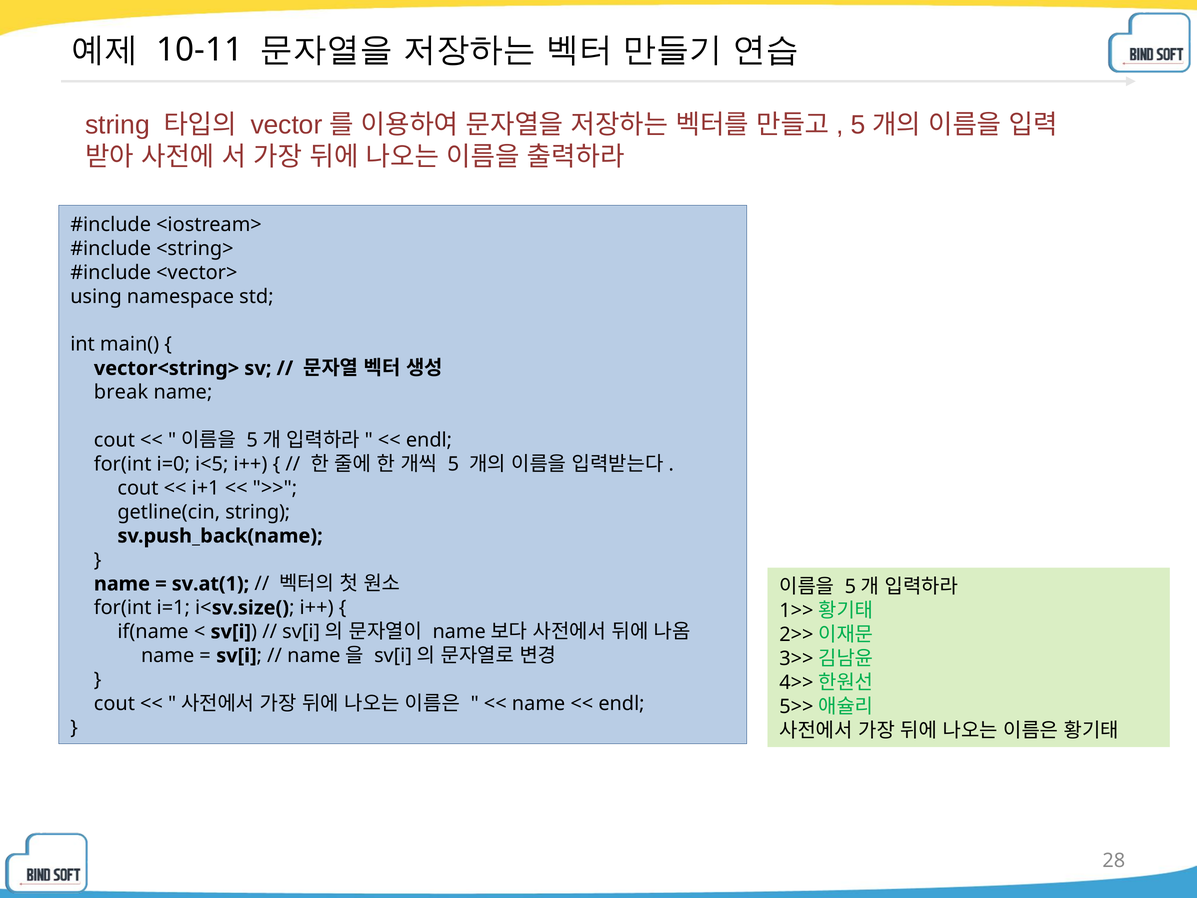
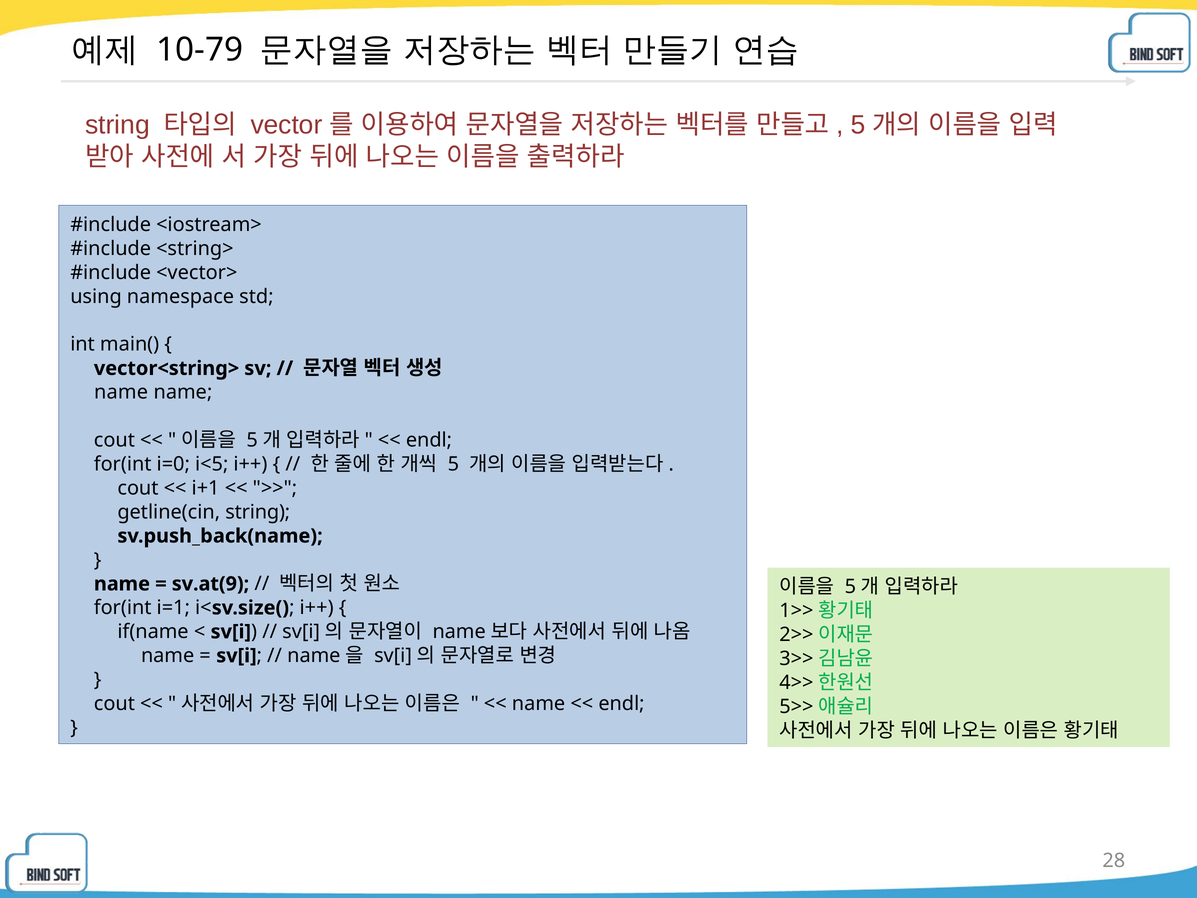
10-11: 10-11 -> 10-79 (200, 50)
break: break -> name (121, 392)
sv.at(1: sv.at(1 -> sv.at(9 (211, 584)
